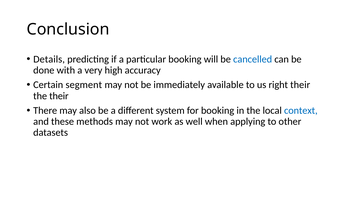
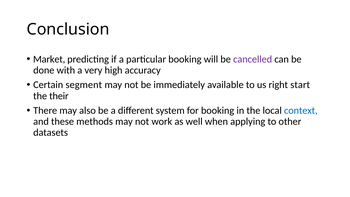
Details: Details -> Market (49, 59)
cancelled colour: blue -> purple (253, 59)
right their: their -> start (300, 85)
